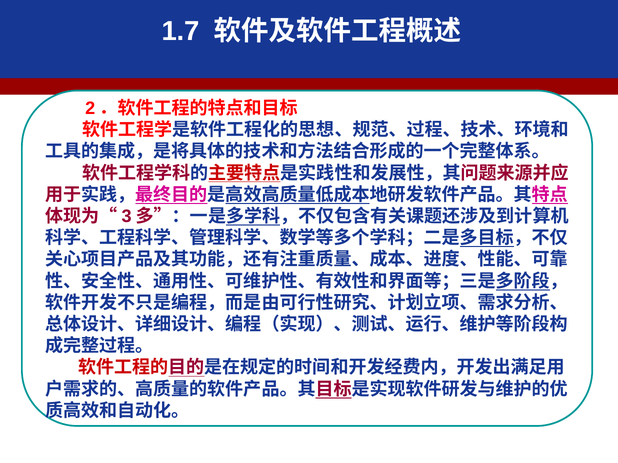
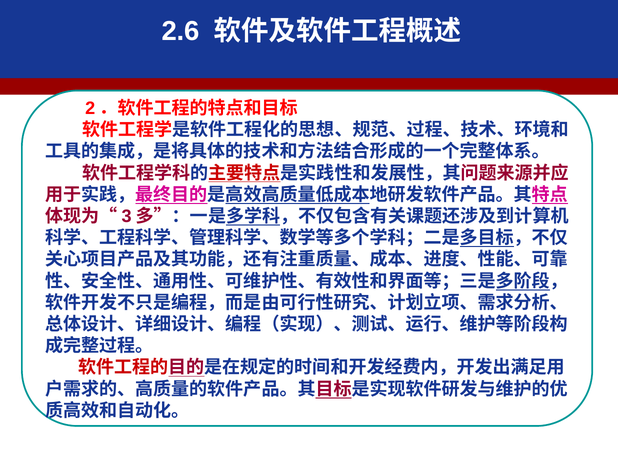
1.7: 1.7 -> 2.6 (181, 31)
